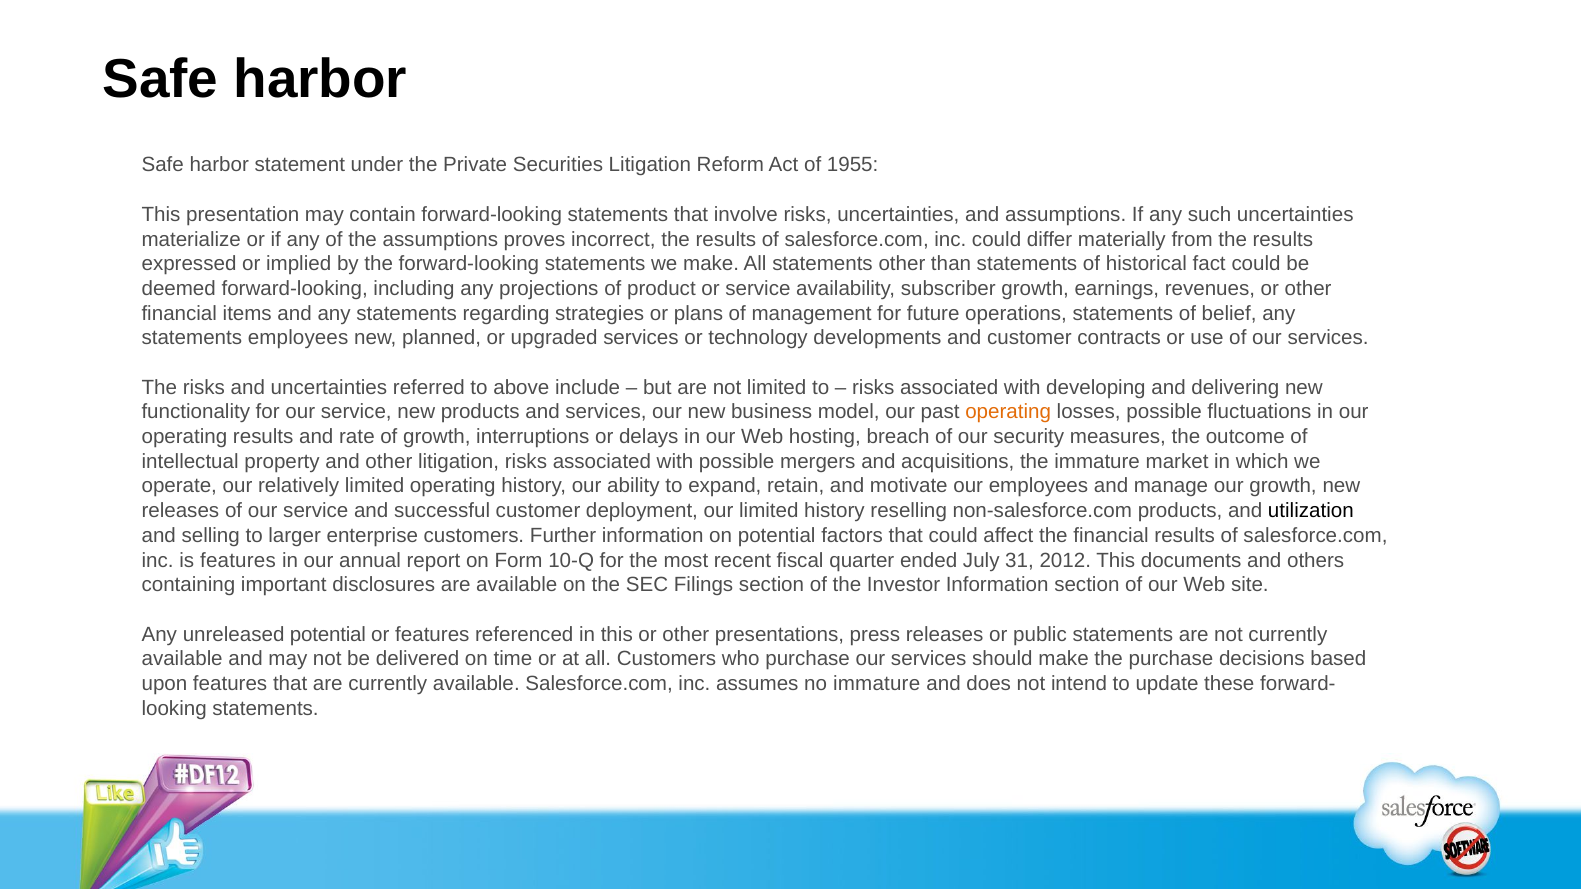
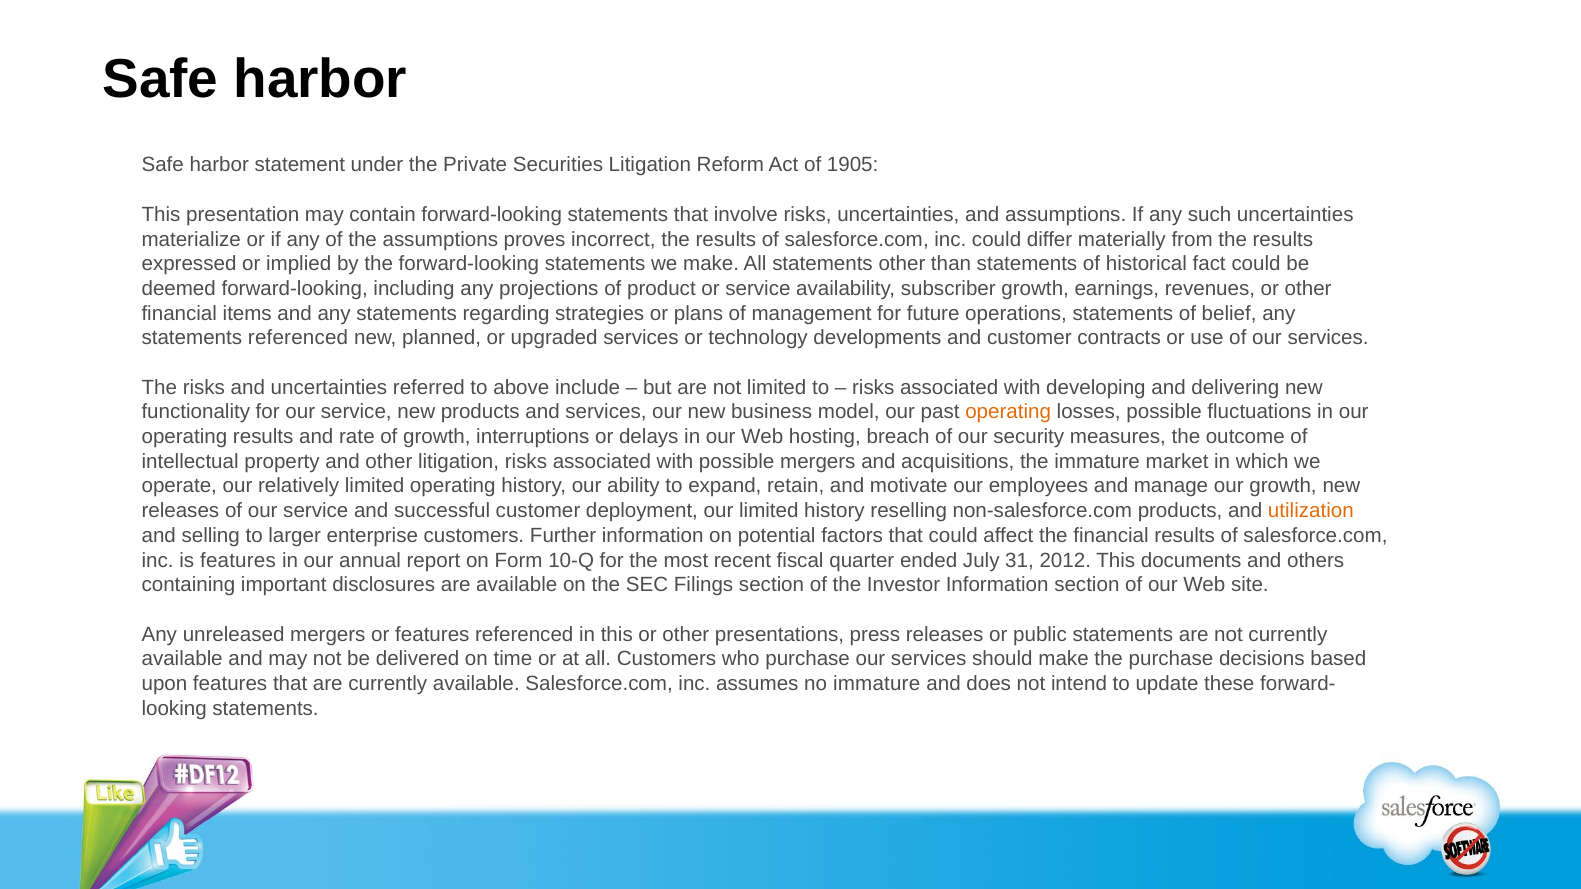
1955: 1955 -> 1905 (853, 165)
statements employees: employees -> referenced (298, 338)
utilization colour: black -> orange (1311, 511)
unreleased potential: potential -> mergers (328, 635)
